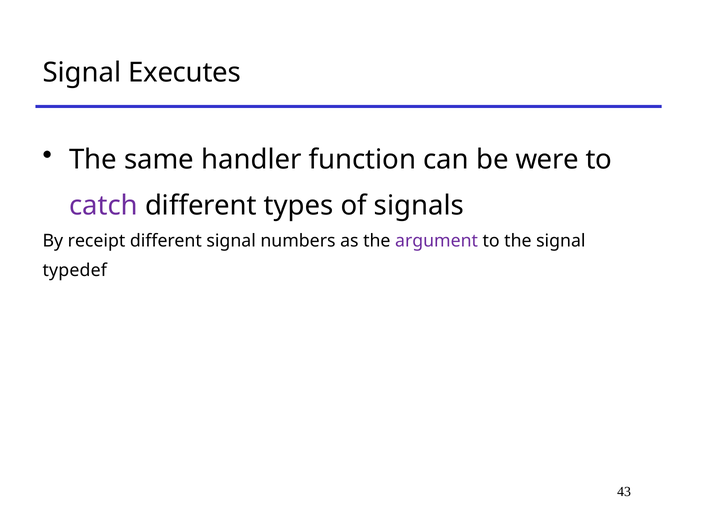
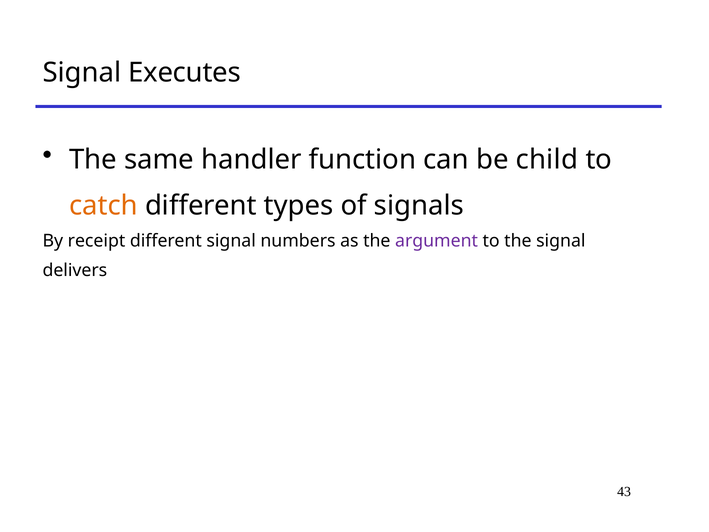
were: were -> child (547, 159)
catch colour: purple -> orange (104, 206)
typedef: typedef -> delivers (75, 270)
